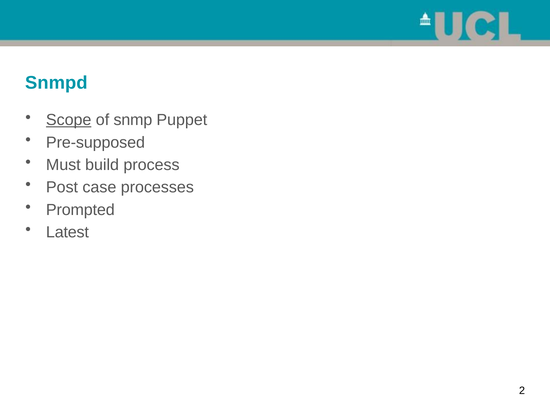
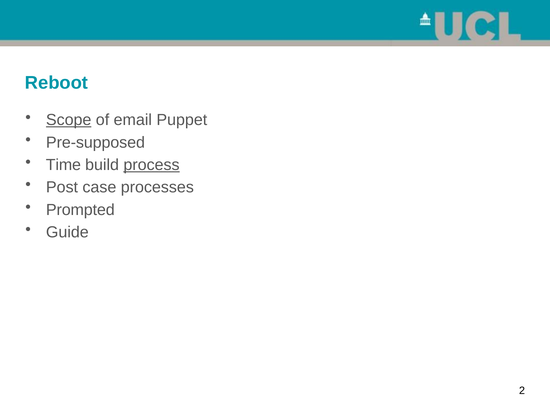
Snmpd: Snmpd -> Reboot (57, 83)
snmp: snmp -> email (133, 120)
Must: Must -> Time (63, 165)
process underline: none -> present (152, 165)
Latest: Latest -> Guide (67, 232)
